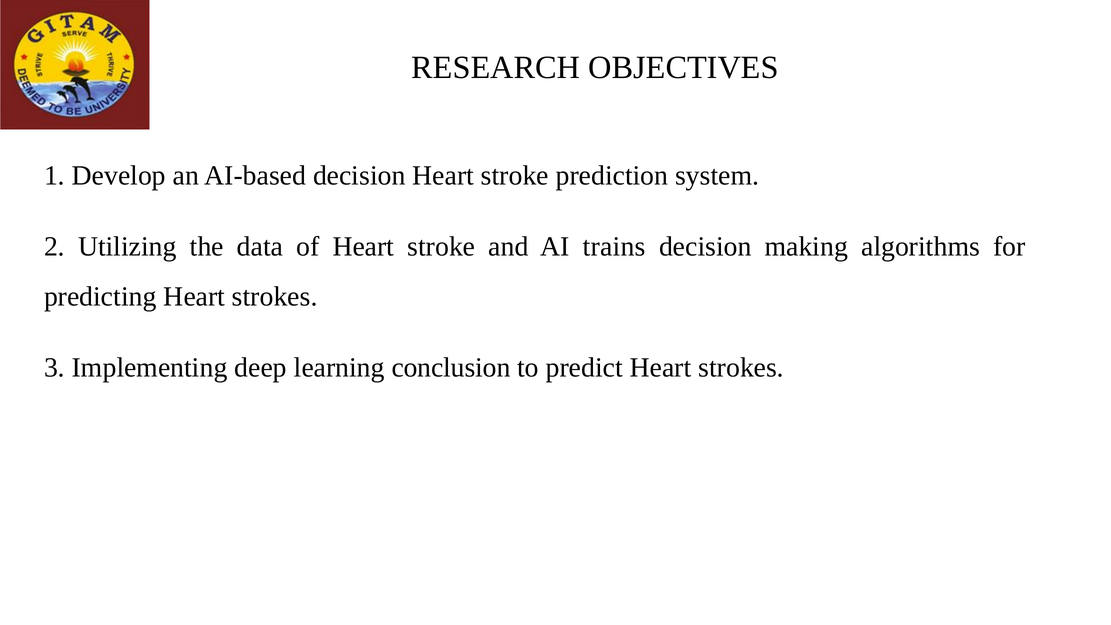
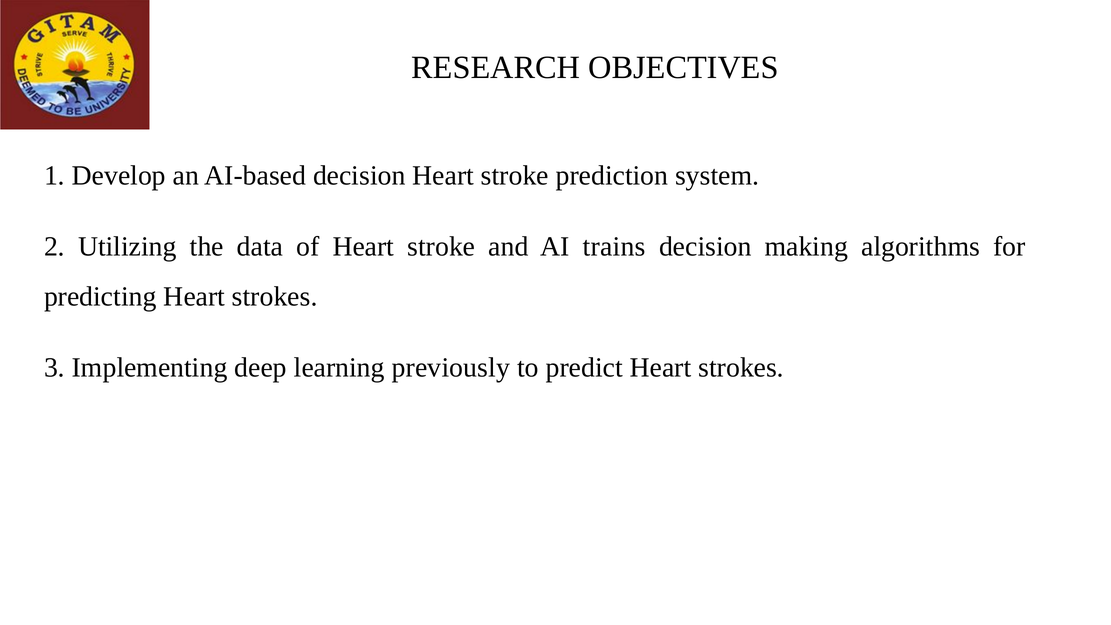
conclusion: conclusion -> previously (451, 367)
